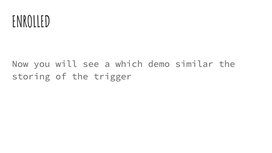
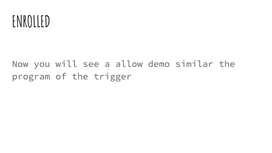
which: which -> allow (129, 64)
storing: storing -> program (31, 76)
